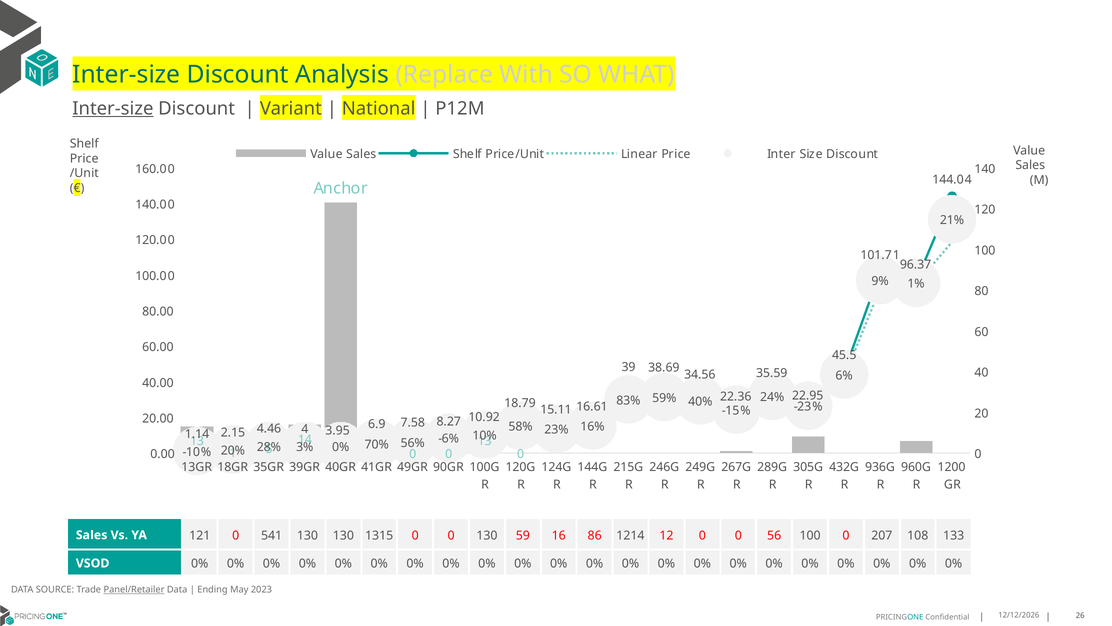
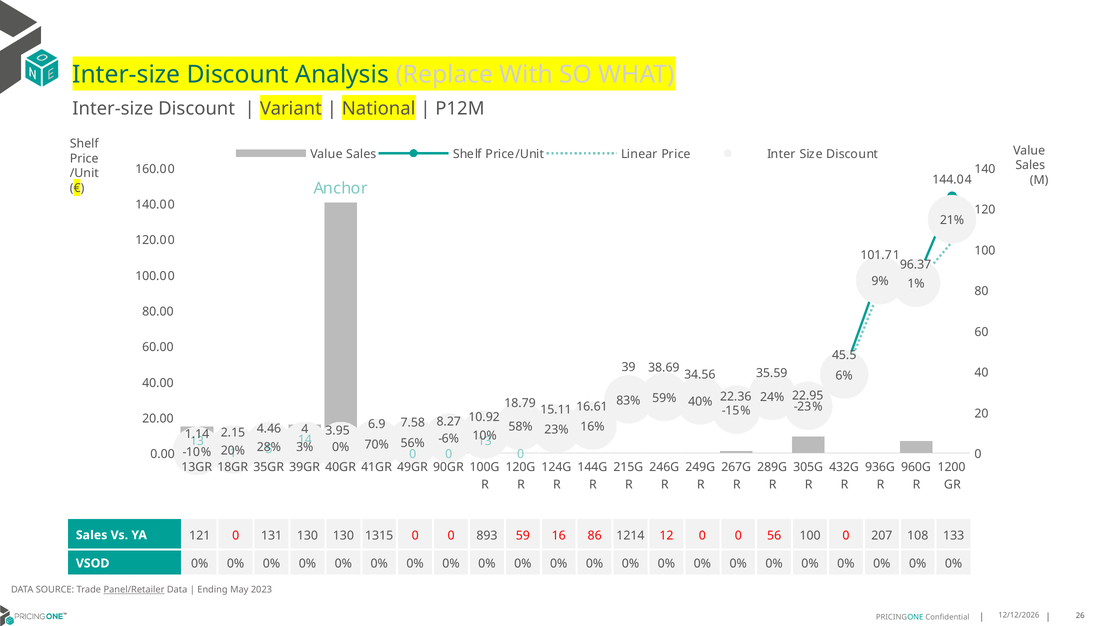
Inter-size underline: present -> none (113, 108)
541: 541 -> 131 (272, 535)
0 130: 130 -> 893 (487, 535)
